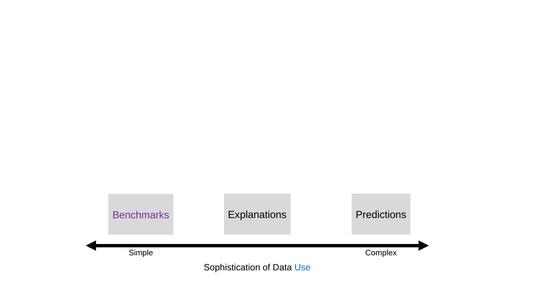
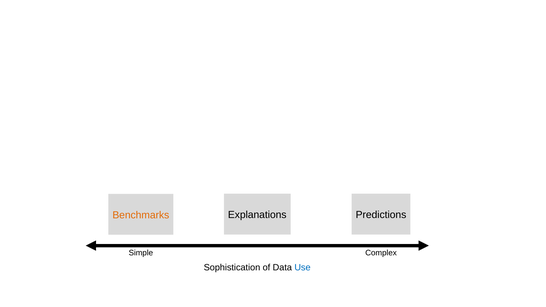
Benchmarks colour: purple -> orange (141, 215)
